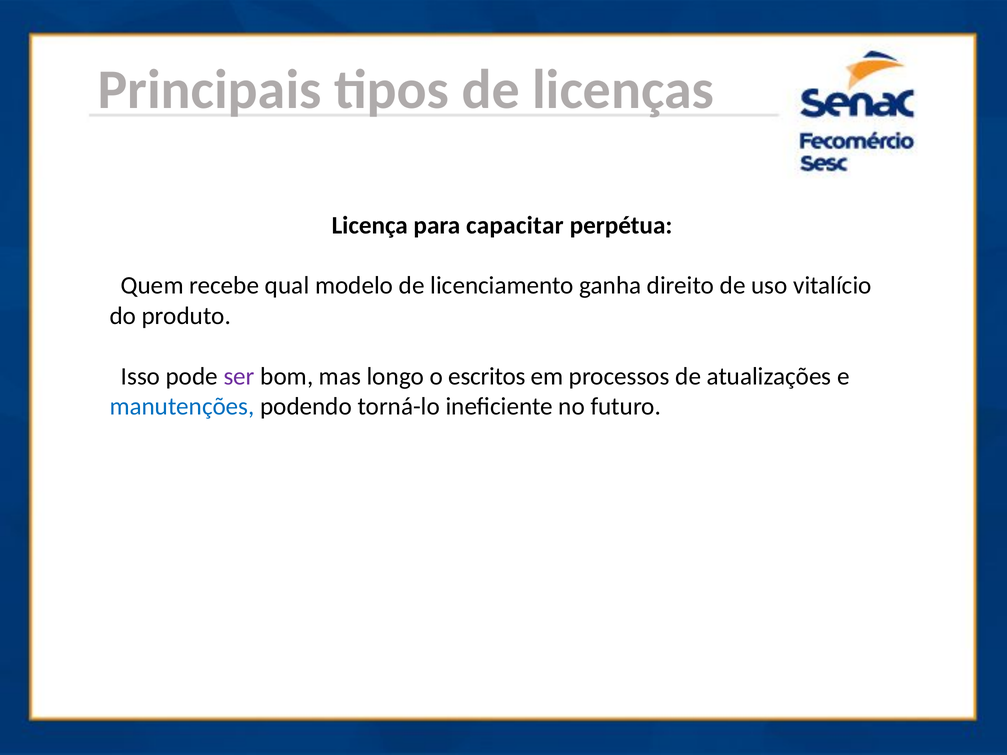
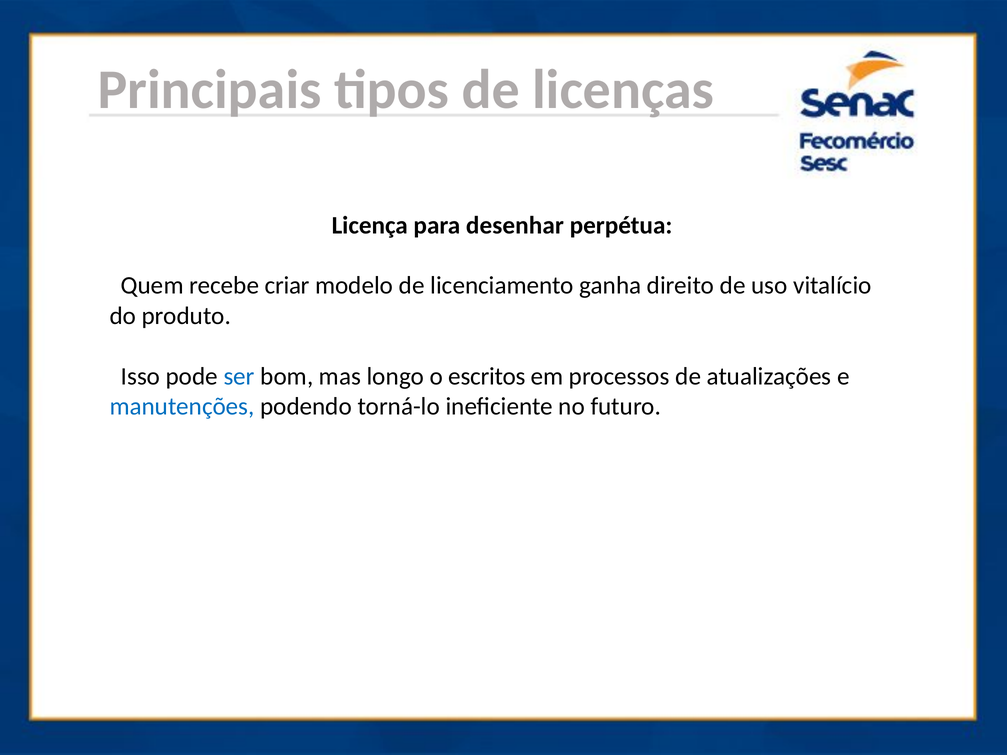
capacitar: capacitar -> desenhar (515, 225)
qual: qual -> criar (287, 286)
ser colour: purple -> blue (239, 376)
